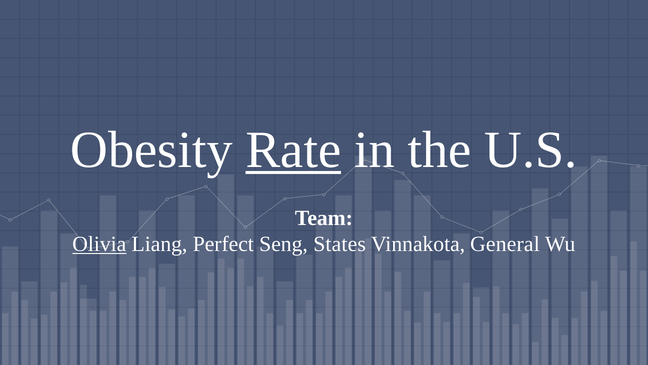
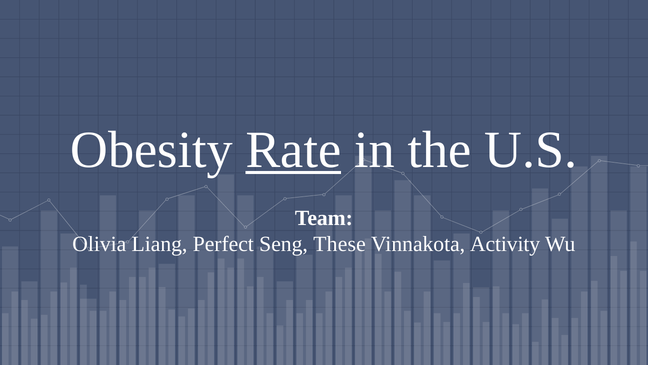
Olivia underline: present -> none (99, 244)
States: States -> These (340, 244)
General: General -> Activity (505, 244)
